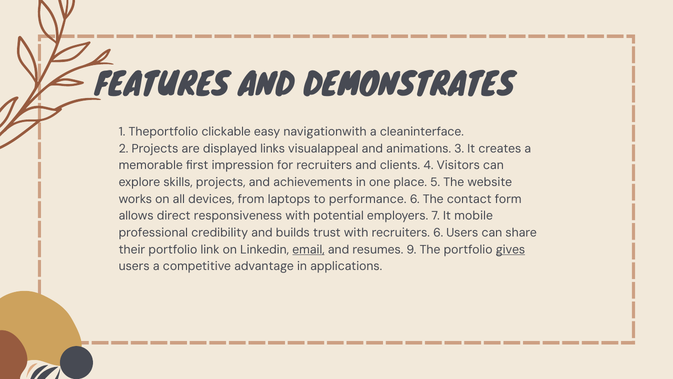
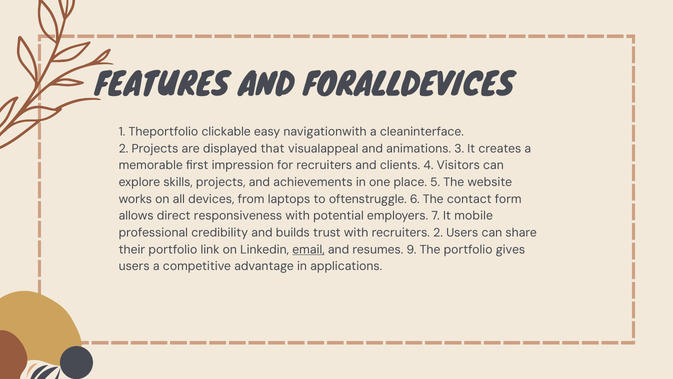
DEMONSTRATES: DEMONSTRATES -> FORALLDEVICES (409, 84)
links: links -> that (273, 148)
performance: performance -> oftenstruggle (368, 199)
recruiters 6: 6 -> 2 (438, 232)
gives underline: present -> none (510, 249)
